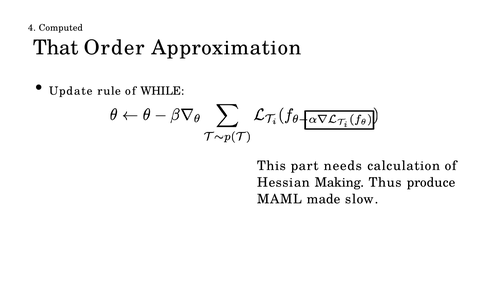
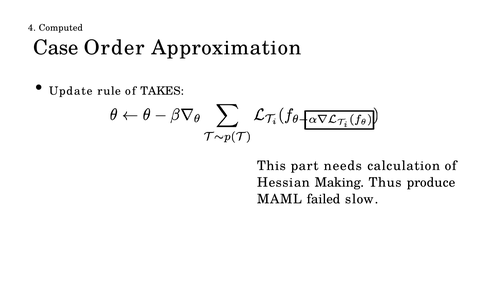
That: That -> Case (56, 48)
WHILE: WHILE -> TAKES (162, 91)
made: made -> failed (324, 199)
